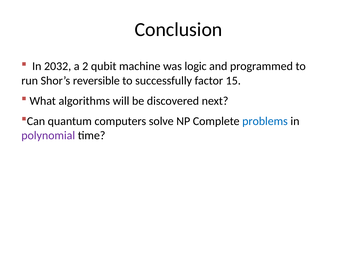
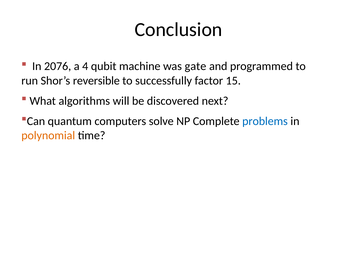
2032: 2032 -> 2076 (58, 66)
2: 2 -> 4 (85, 66)
logic: logic -> gate (195, 66)
polynomial colour: purple -> orange (48, 135)
